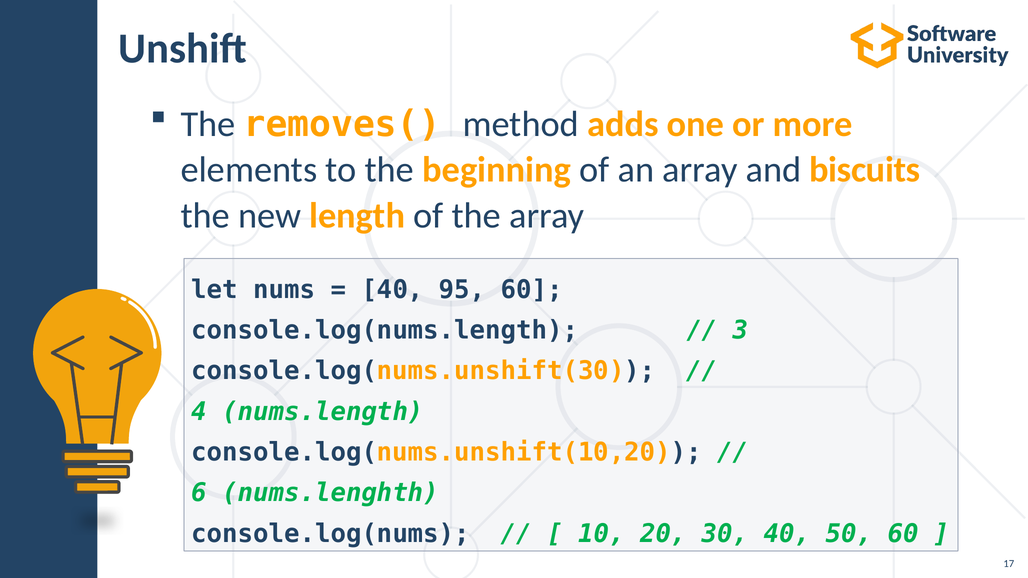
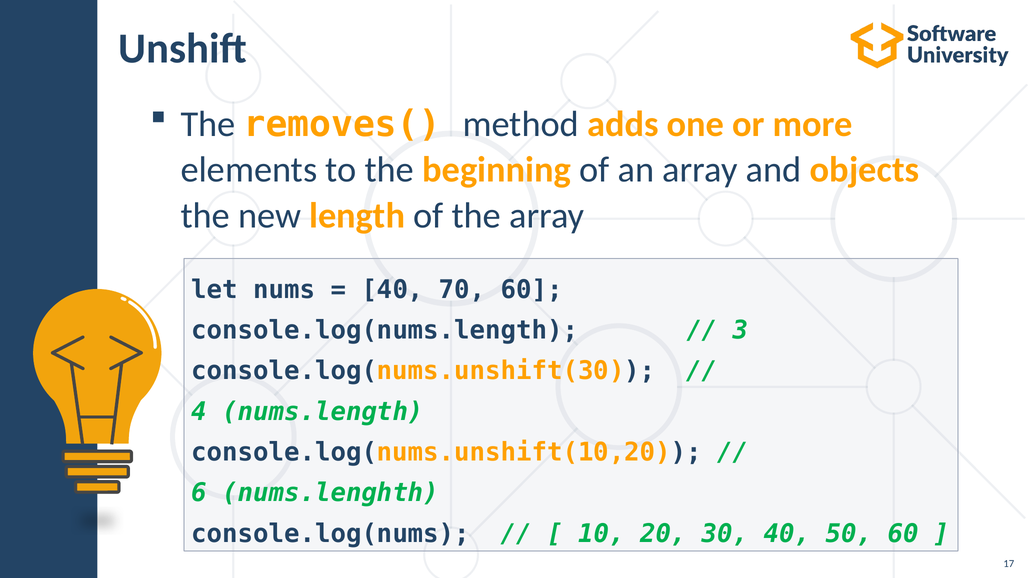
biscuits: biscuits -> objects (865, 170)
95: 95 -> 70 (462, 290)
